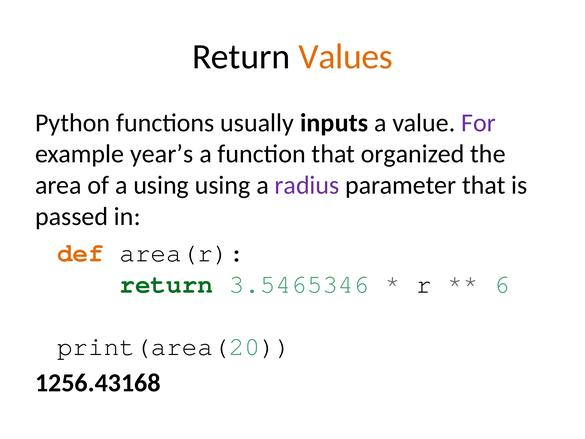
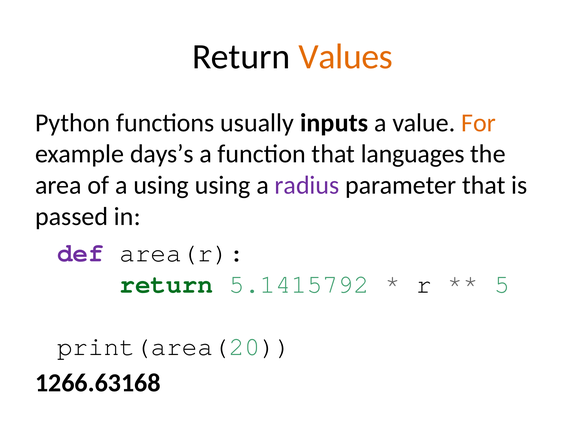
For colour: purple -> orange (479, 123)
year’s: year’s -> days’s (162, 154)
organized: organized -> languages (413, 154)
def colour: orange -> purple (80, 253)
3.5465346: 3.5465346 -> 5.1415792 (299, 284)
6: 6 -> 5 (502, 284)
1256.43168: 1256.43168 -> 1266.63168 (98, 383)
